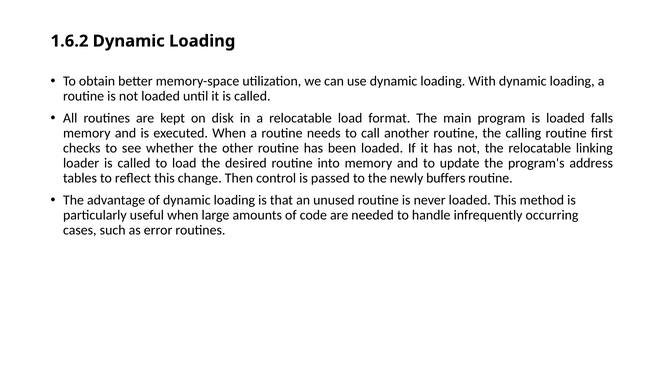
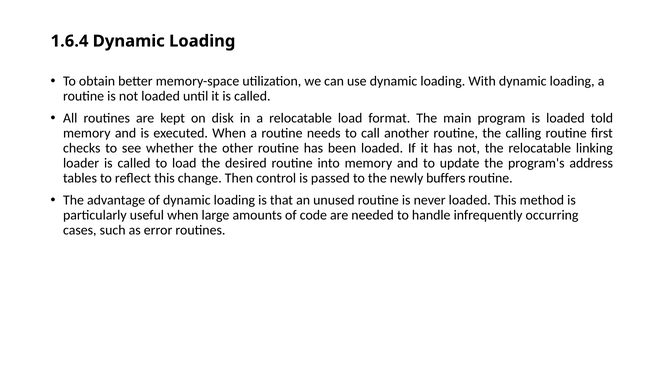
1.6.2: 1.6.2 -> 1.6.4 (70, 41)
falls: falls -> told (602, 118)
